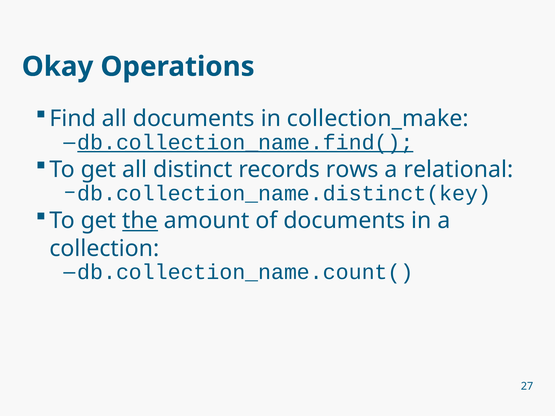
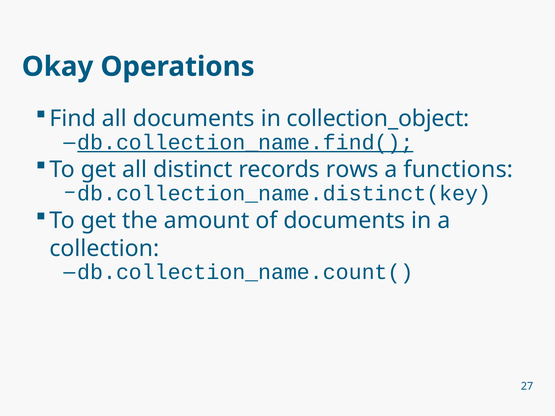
collection_make: collection_make -> collection_object (378, 119)
relational: relational -> functions (458, 170)
the underline: present -> none (140, 221)
